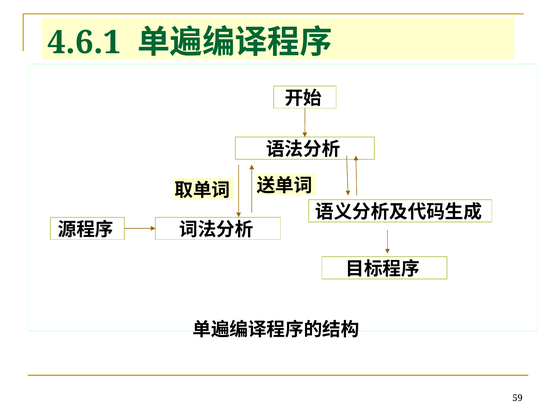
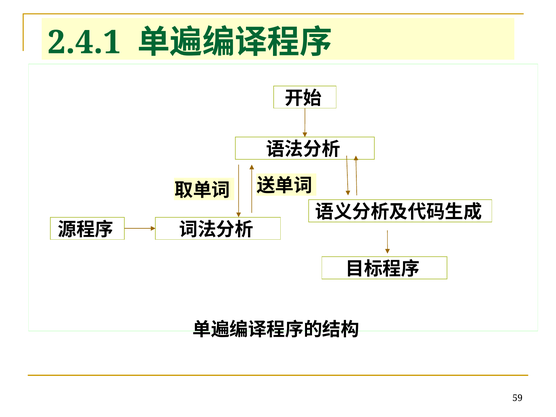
4.6.1: 4.6.1 -> 2.4.1 (84, 42)
